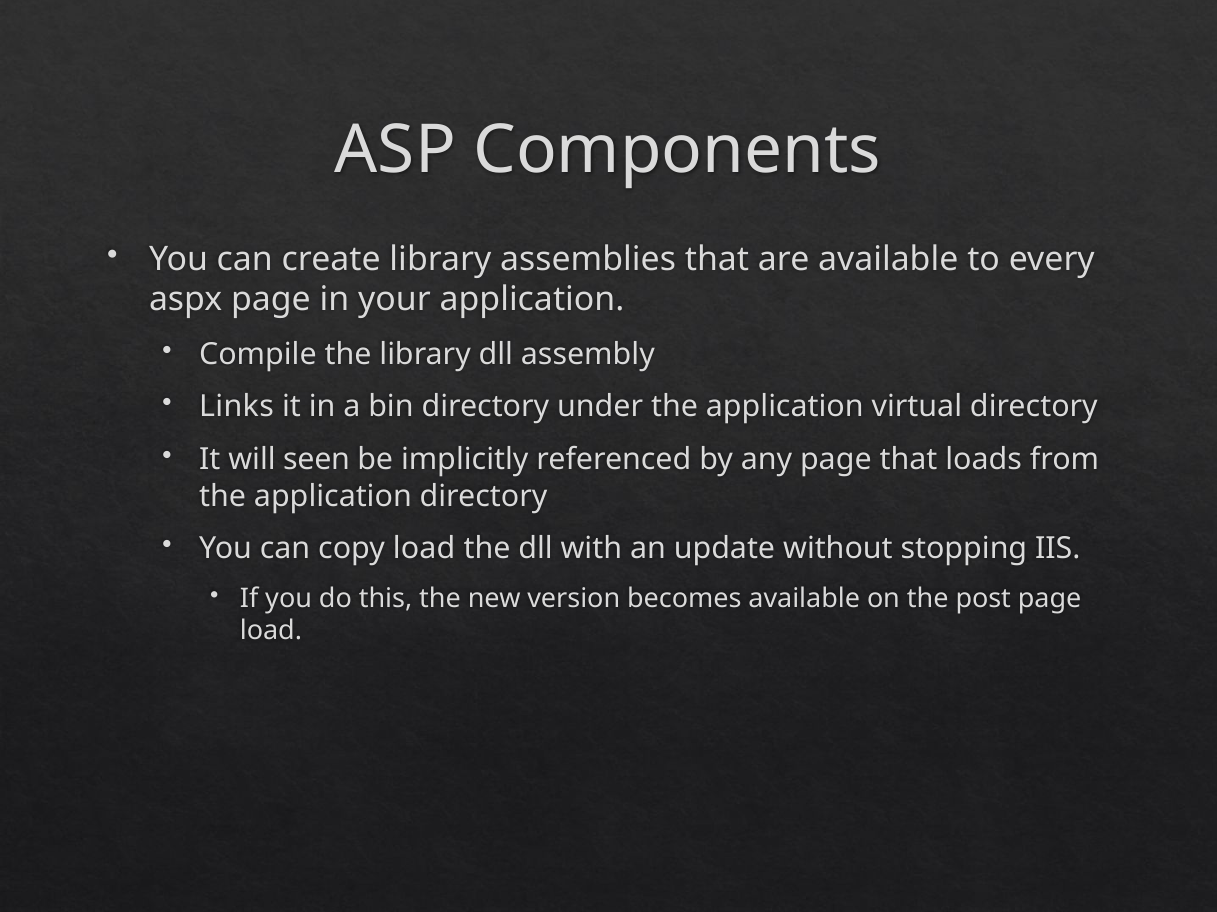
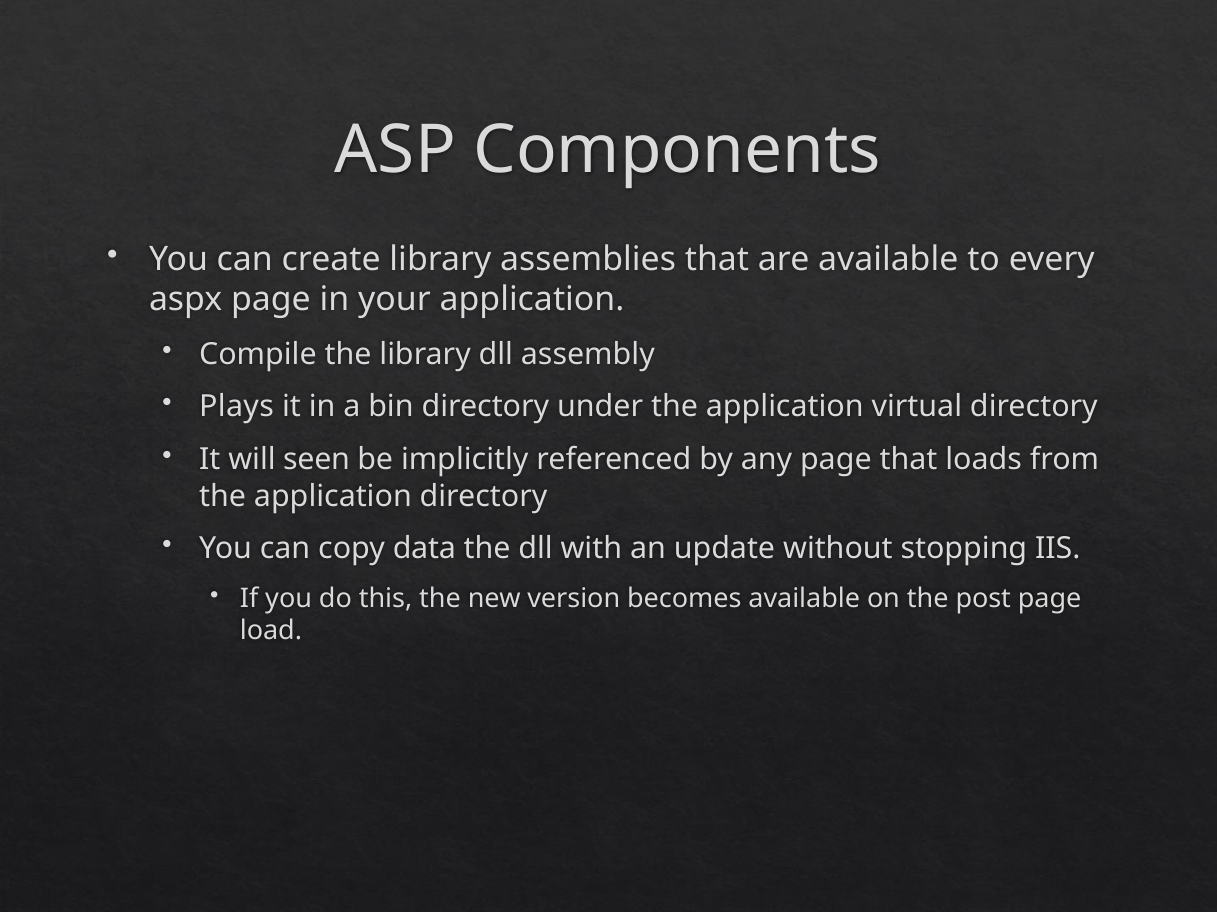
Links: Links -> Plays (237, 407)
copy load: load -> data (424, 549)
